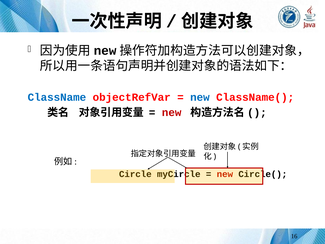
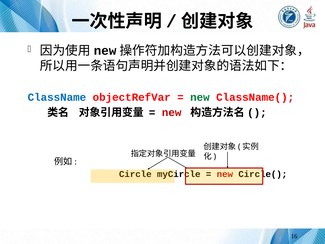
new colour: blue -> green (200, 97)
